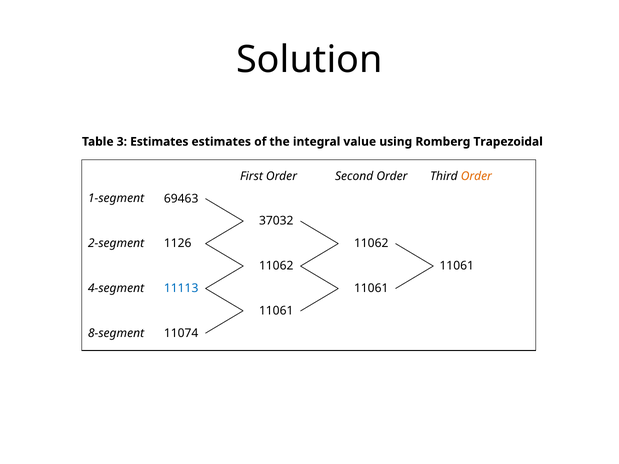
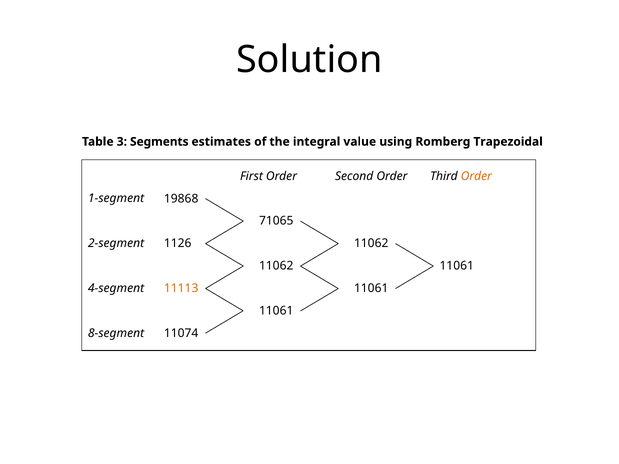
3 Estimates: Estimates -> Segments (159, 142)
69463: 69463 -> 19868 (181, 199)
37032: 37032 -> 71065 (276, 221)
11113 colour: blue -> orange (181, 288)
